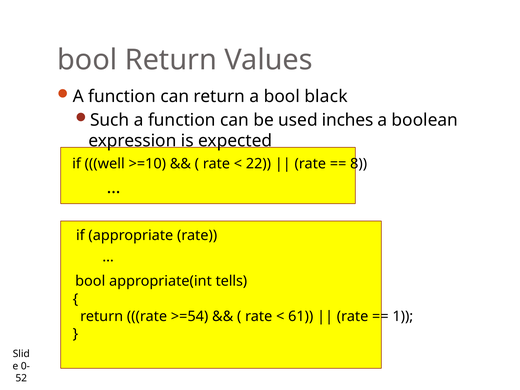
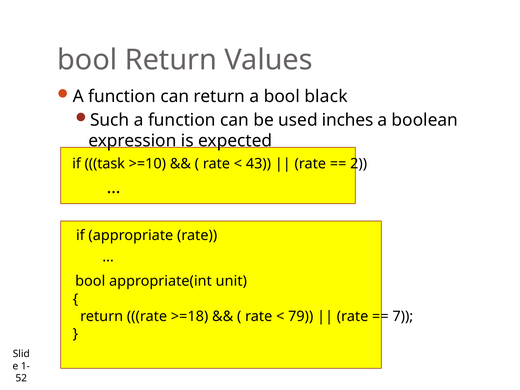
well: well -> task (105, 164)
22: 22 -> 43 (258, 164)
8: 8 -> 2 (359, 164)
tells: tells -> unit (231, 281)
>=54: >=54 -> >=18 (190, 316)
61: 61 -> 79 (301, 316)
1: 1 -> 7 (403, 316)
0-: 0- -> 1- (25, 366)
